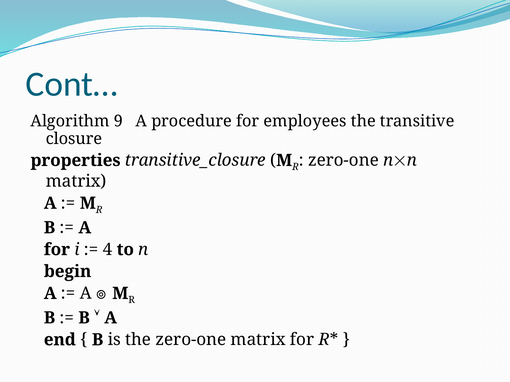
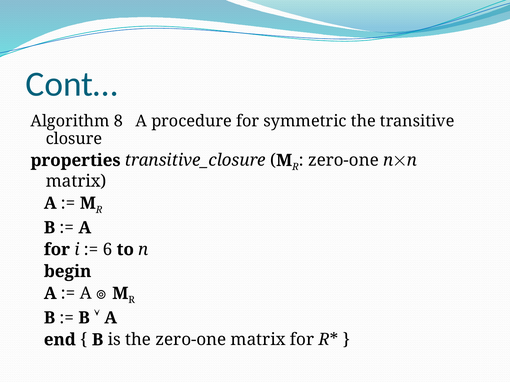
9: 9 -> 8 (118, 121)
employees: employees -> symmetric (305, 121)
4: 4 -> 6 (107, 250)
